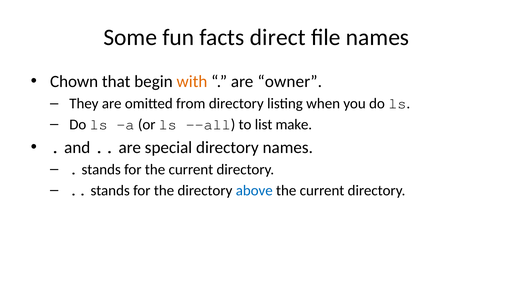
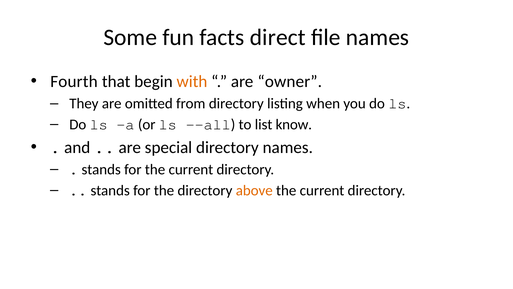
Chown: Chown -> Fourth (74, 81)
make: make -> know (294, 124)
above colour: blue -> orange (254, 190)
